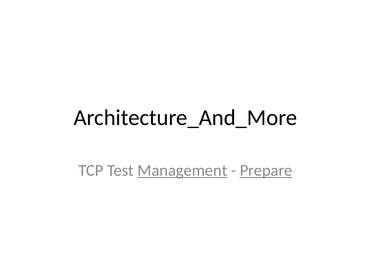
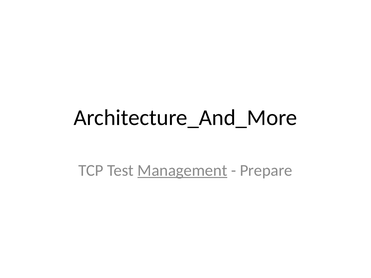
Prepare underline: present -> none (266, 171)
